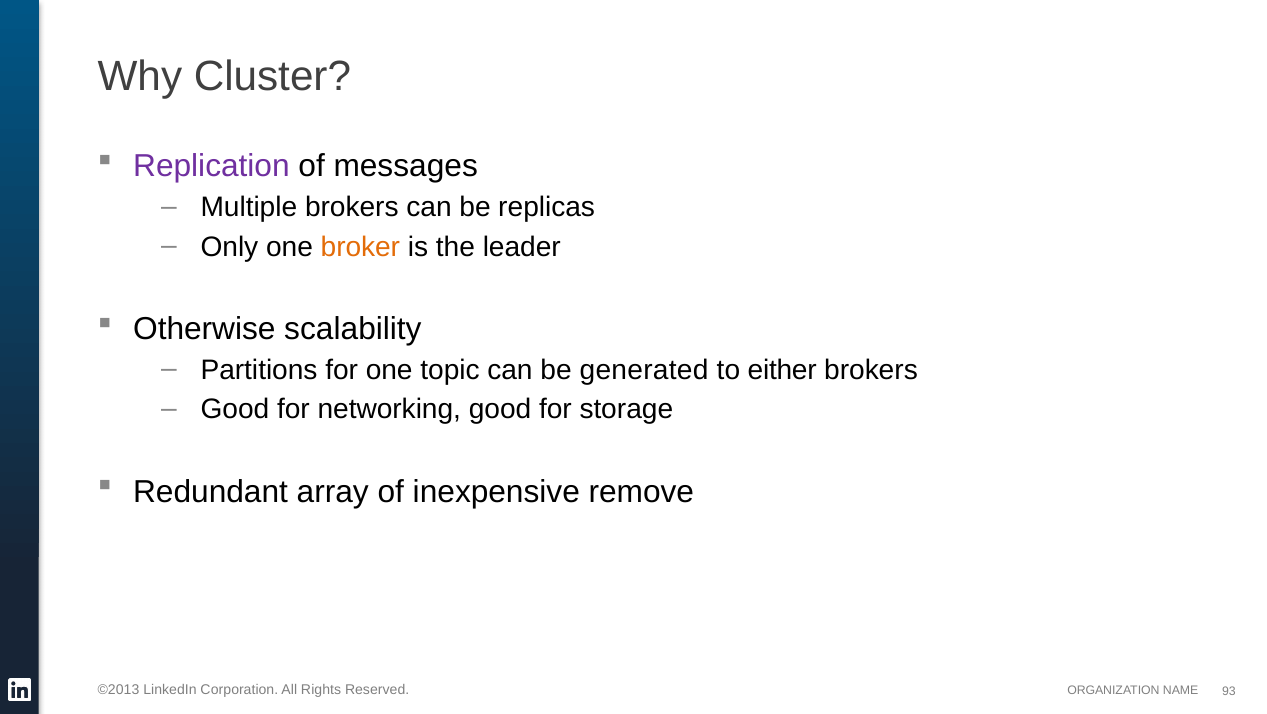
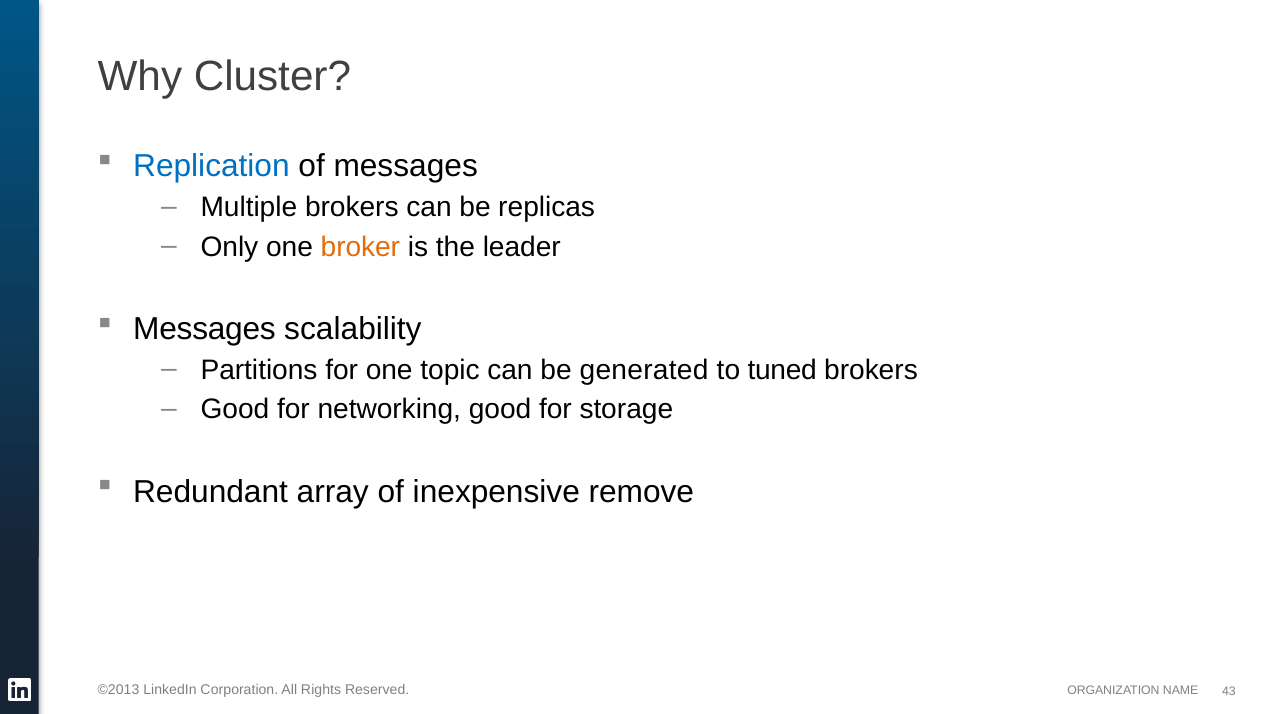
Replication colour: purple -> blue (211, 166)
Otherwise: Otherwise -> Messages (204, 329)
either: either -> tuned (782, 370)
93: 93 -> 43 (1229, 691)
